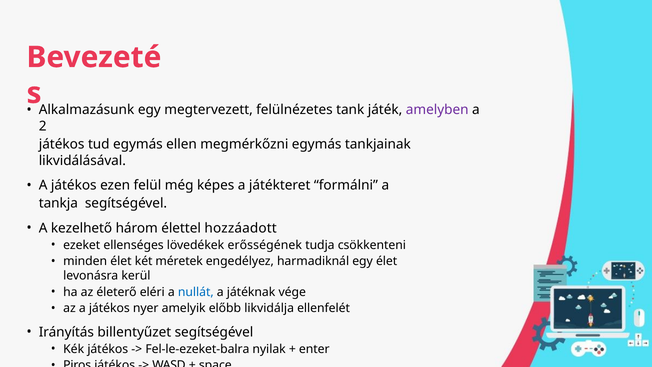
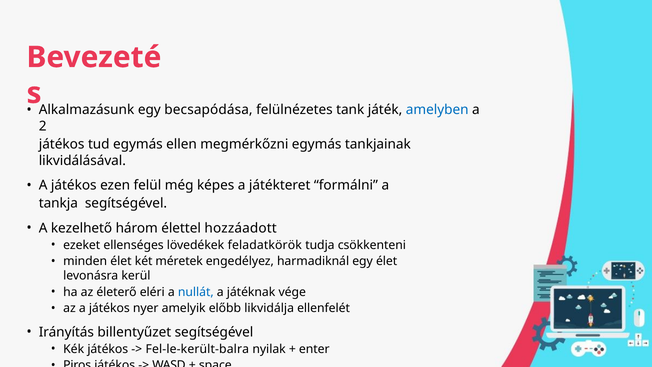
megtervezett: megtervezett -> becsapódása (209, 110)
amelyben colour: purple -> blue (437, 110)
erősségének: erősségének -> feladatkörök (265, 245)
Fel-le-ezeket-balra: Fel-le-ezeket-balra -> Fel-le-került-balra (197, 349)
